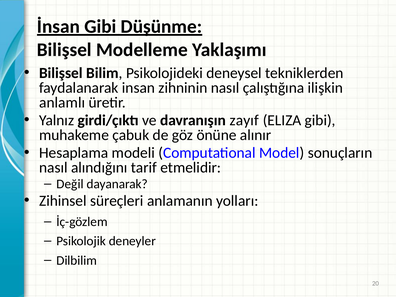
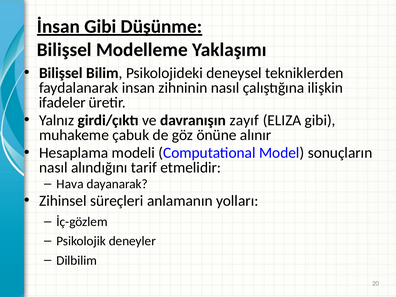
anlamlı: anlamlı -> ifadeler (62, 102)
Değil: Değil -> Hava (70, 184)
